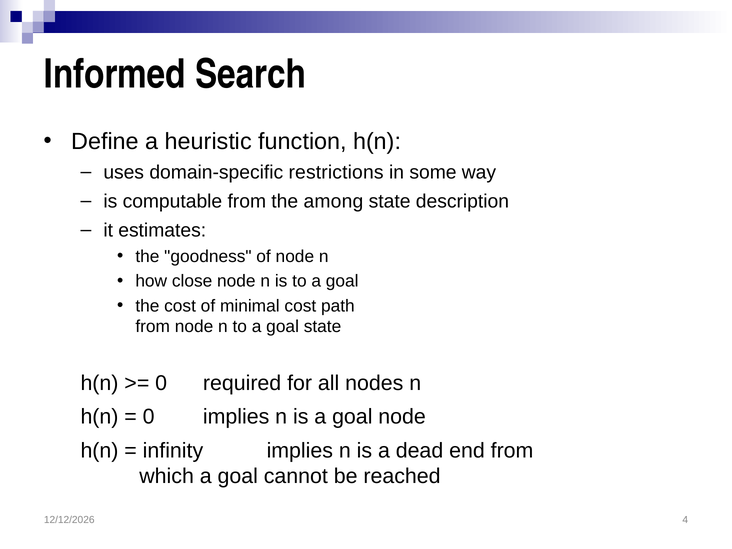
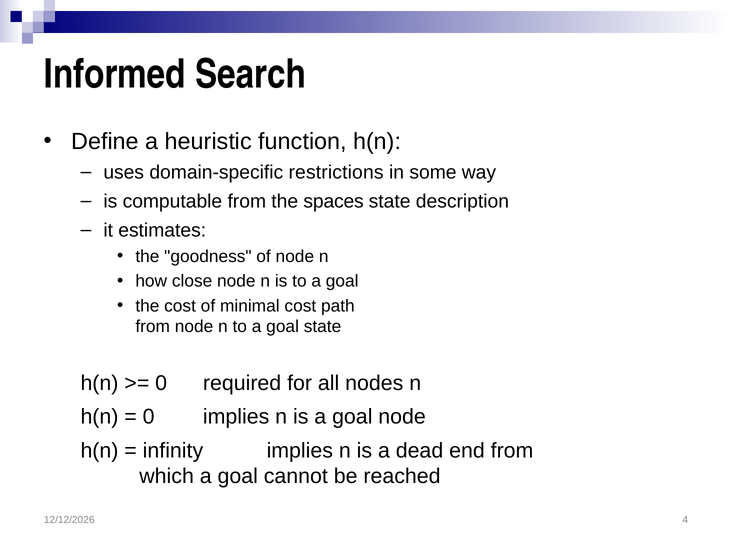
among: among -> spaces (334, 201)
